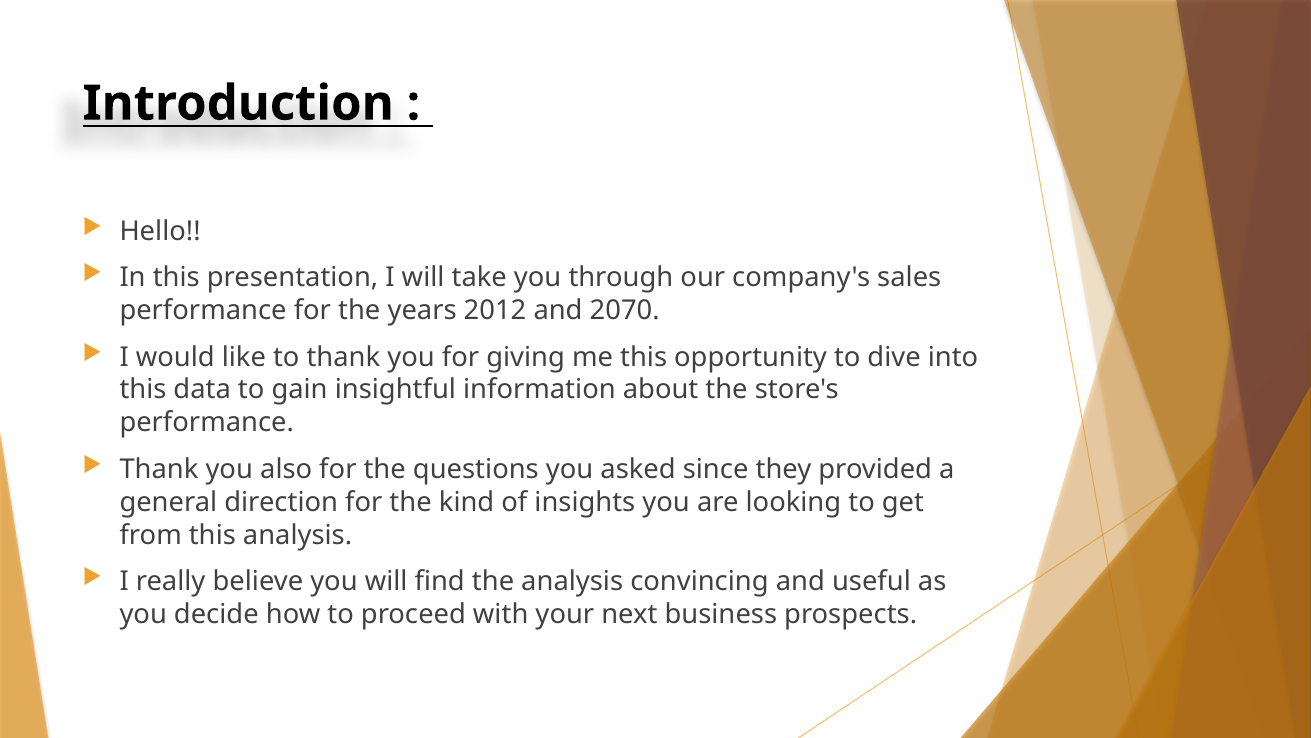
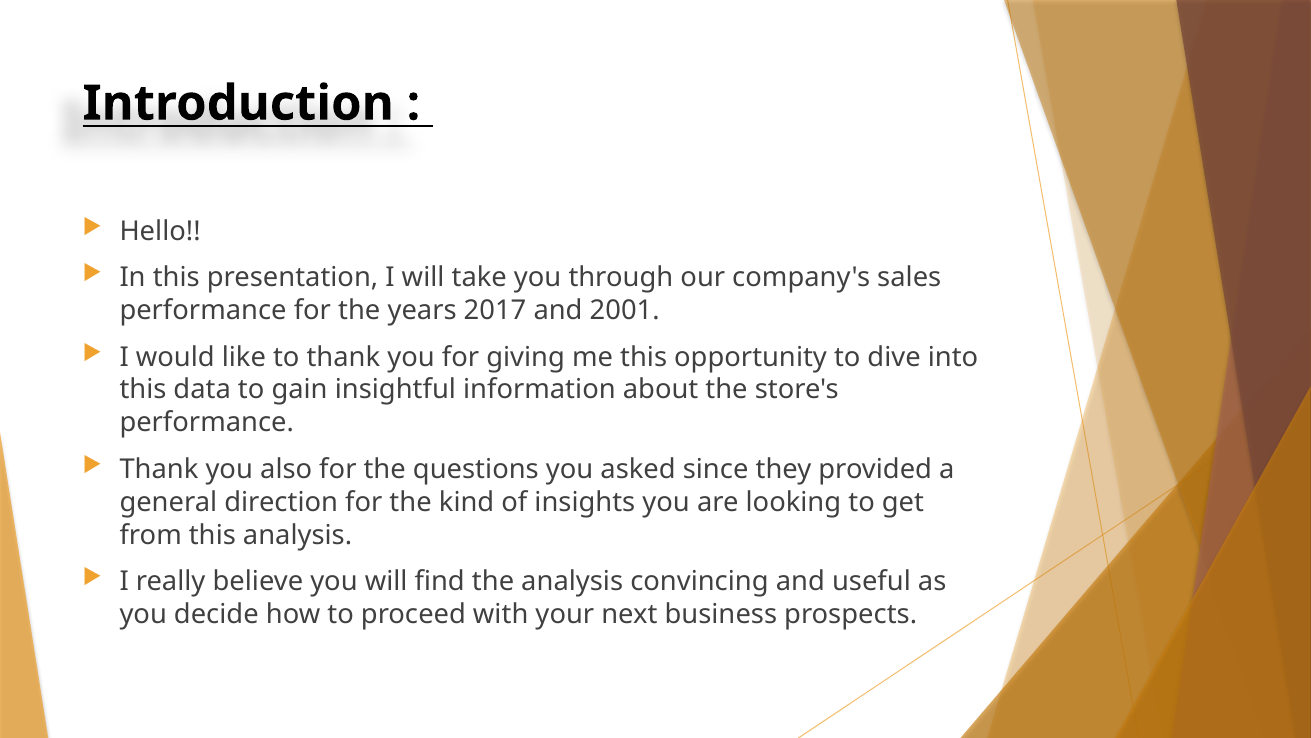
2012: 2012 -> 2017 (495, 310)
2070: 2070 -> 2001 (625, 310)
